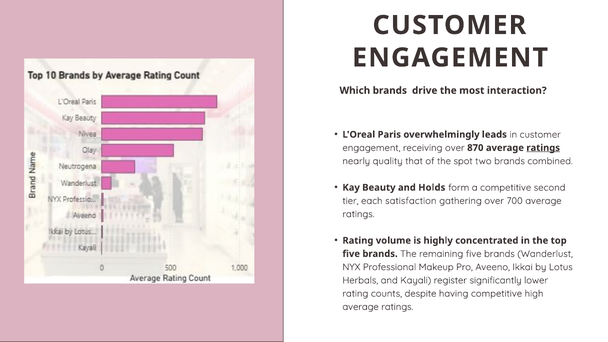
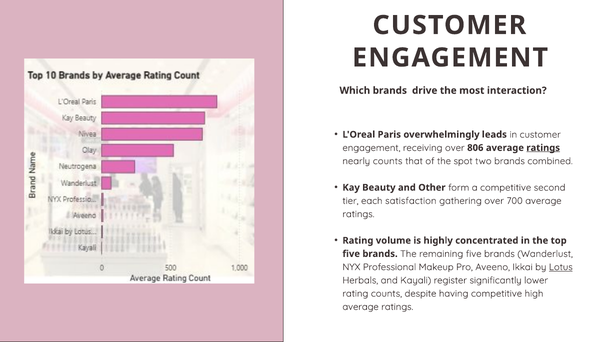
870: 870 -> 806 (475, 148)
nearly quality: quality -> counts (388, 161)
Holds: Holds -> Other (432, 188)
Lotus underline: none -> present (561, 267)
